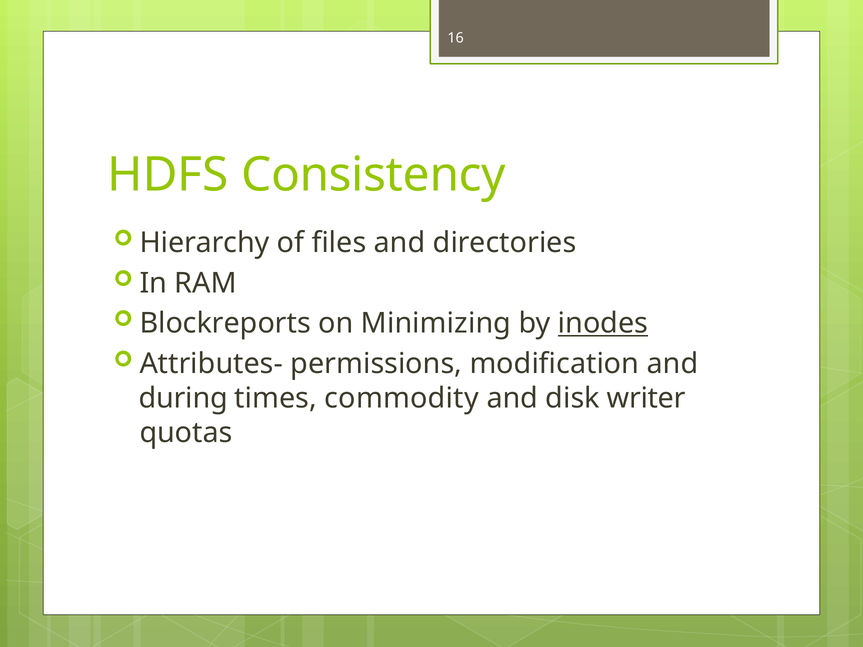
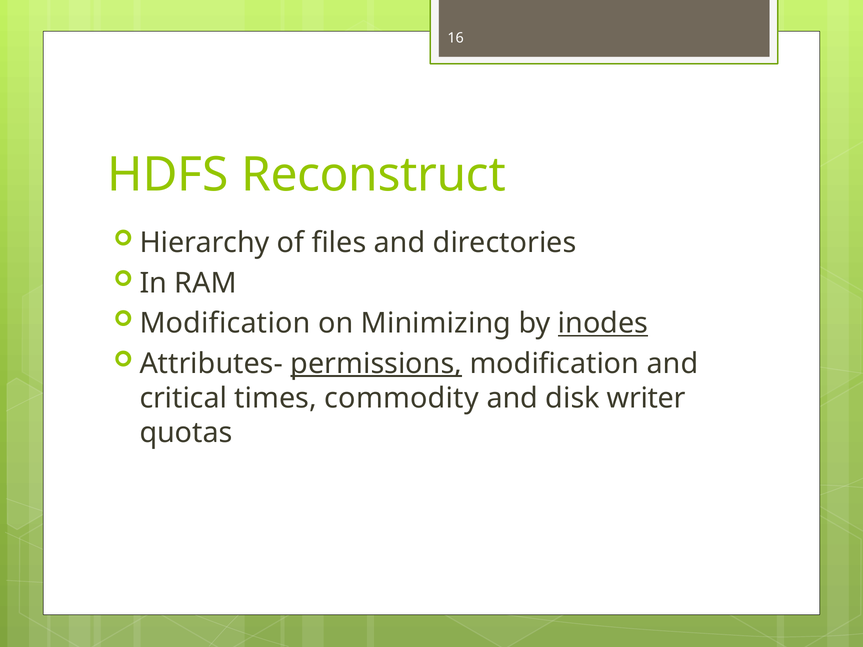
Consistency: Consistency -> Reconstruct (373, 175)
Blockreports: Blockreports -> Modification (225, 323)
permissions underline: none -> present (376, 364)
during: during -> critical (183, 398)
